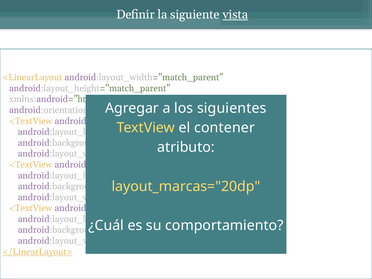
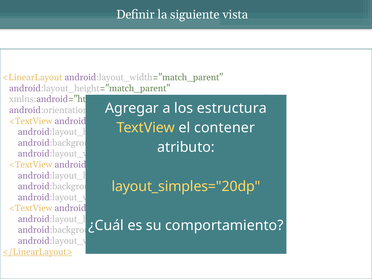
vista underline: present -> none (235, 15)
siguientes: siguientes -> estructura (232, 108)
layout_marcas="20dp: layout_marcas="20dp -> layout_simples="20dp (186, 186)
